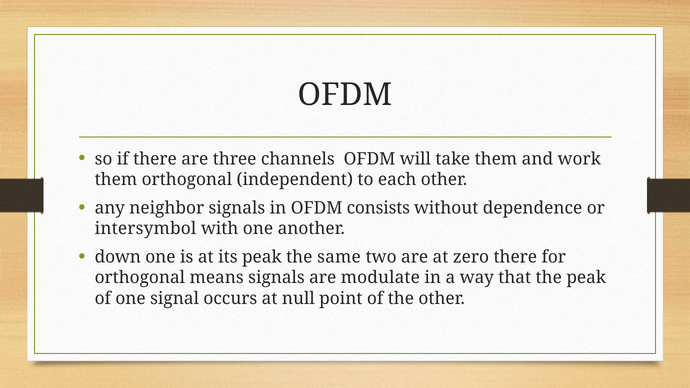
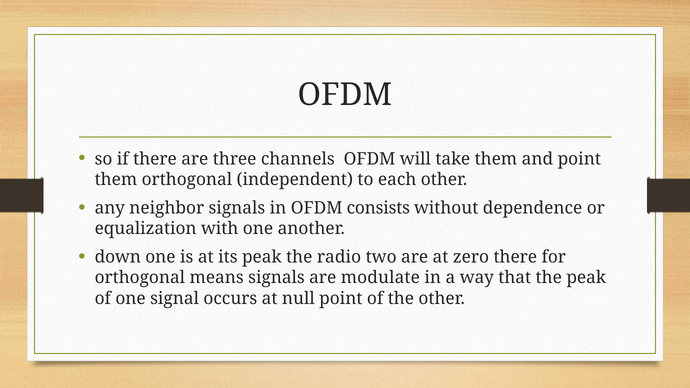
and work: work -> point (579, 159)
intersymbol: intersymbol -> equalization (146, 229)
same: same -> radio (339, 257)
